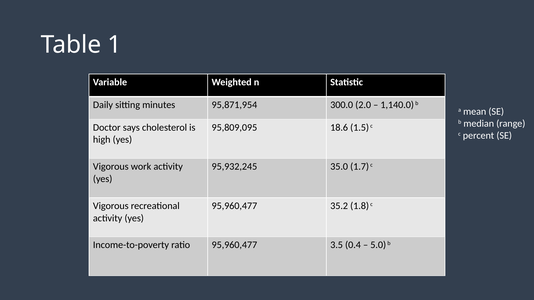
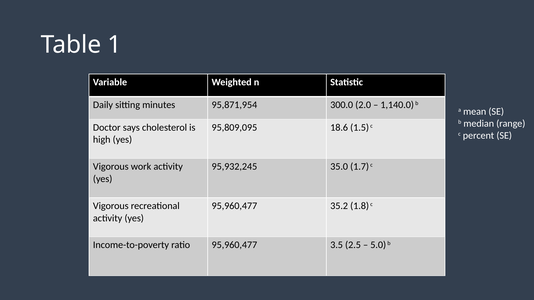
0.4: 0.4 -> 2.5 (353, 245)
